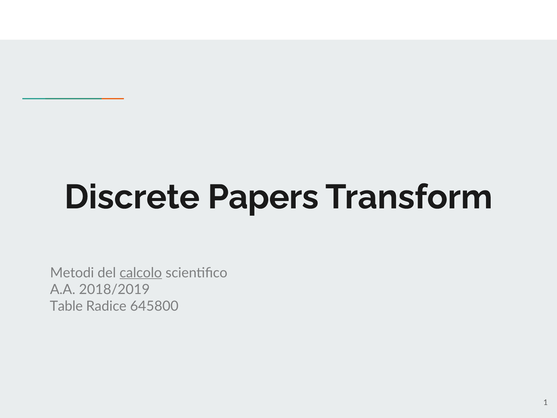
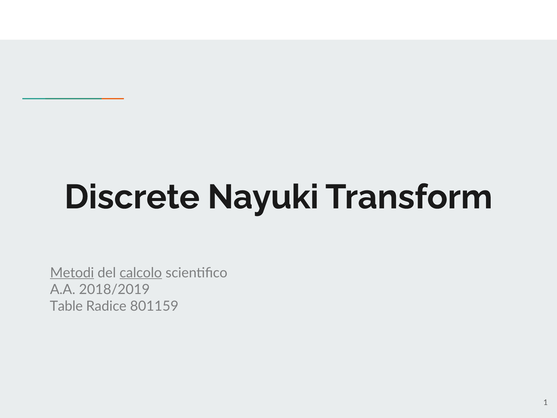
Papers: Papers -> Nayuki (263, 197)
Metodi underline: none -> present (72, 273)
645800: 645800 -> 801159 (154, 306)
